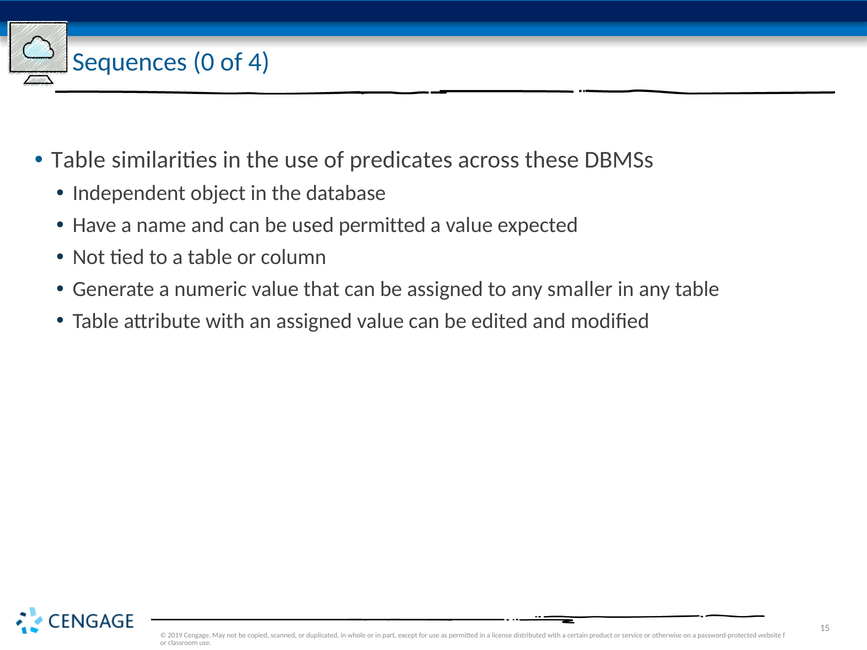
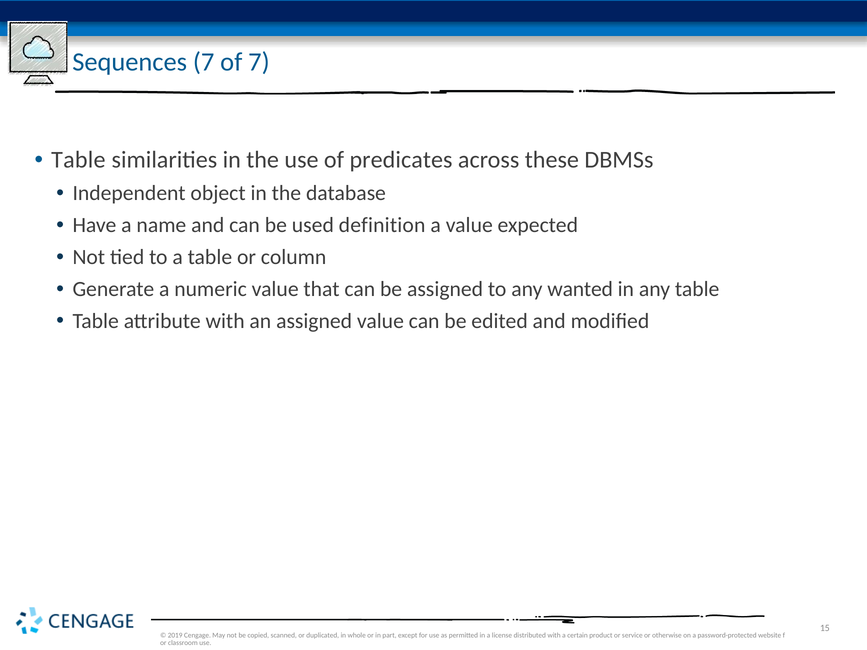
Sequences 0: 0 -> 7 (204, 62)
of 4: 4 -> 7 (259, 62)
used permitted: permitted -> definition (382, 225)
smaller: smaller -> wanted (580, 289)
